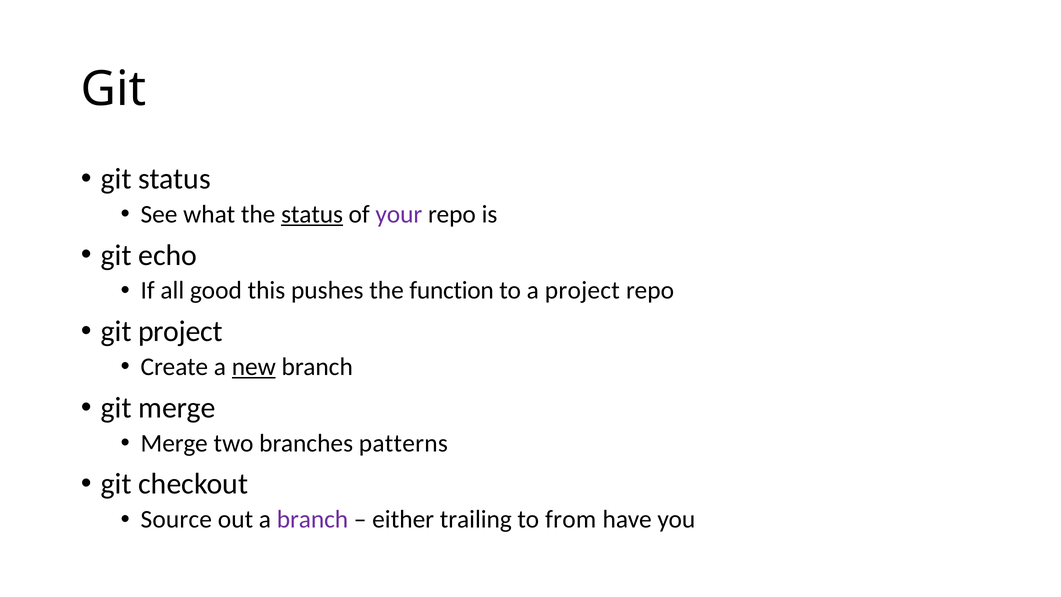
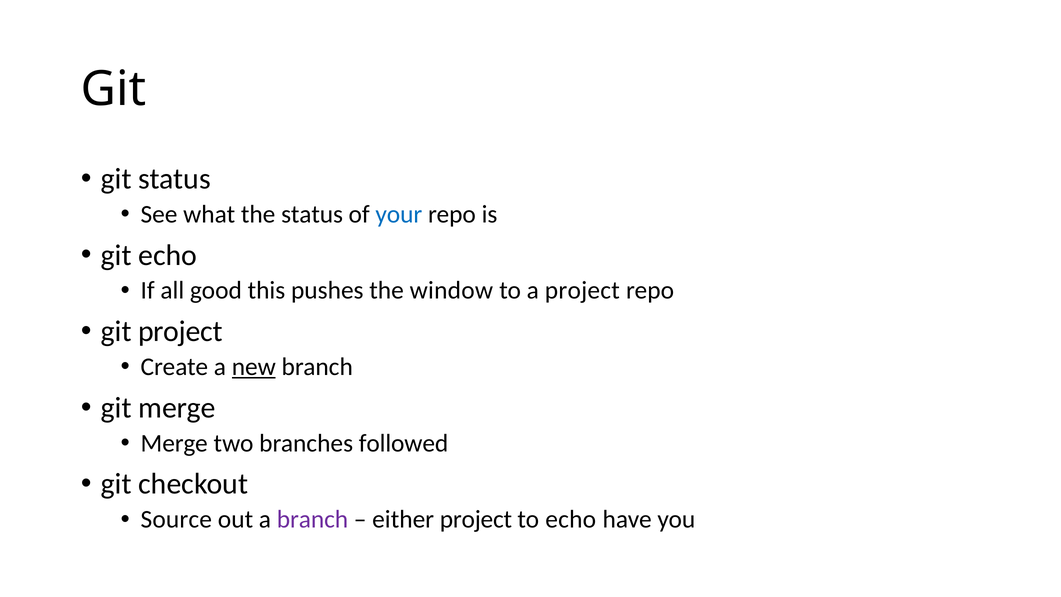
status underline: present -> none (312, 214)
your colour: purple -> blue (399, 214)
function: function -> window (451, 290)
patterns: patterns -> followed (404, 443)
either trailing: trailing -> project (476, 519)
to from: from -> echo (571, 519)
